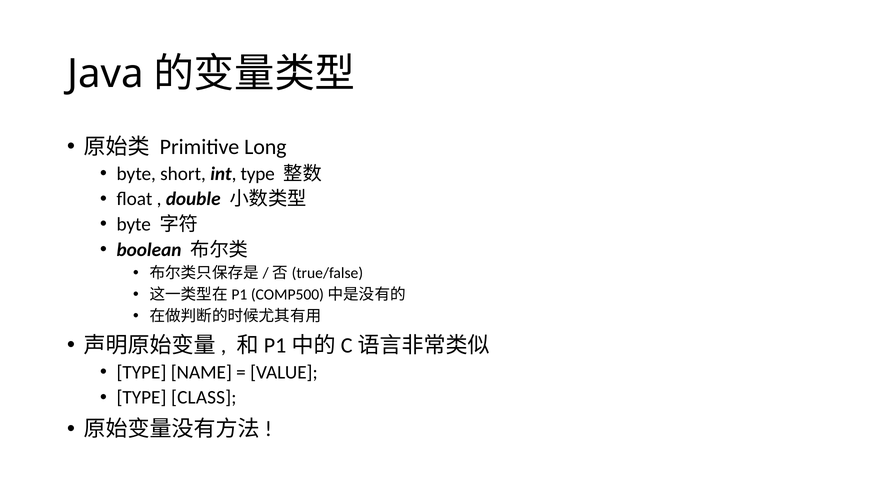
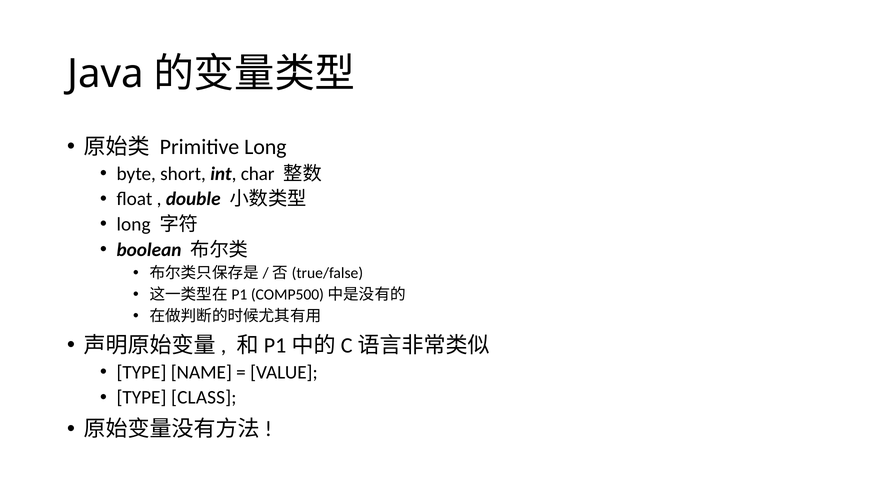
int type: type -> char (258, 174)
byte: byte -> long (134, 224)
